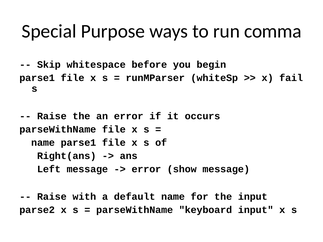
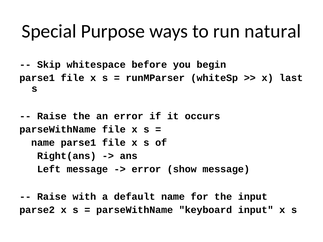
comma: comma -> natural (273, 31)
fail: fail -> last (291, 78)
